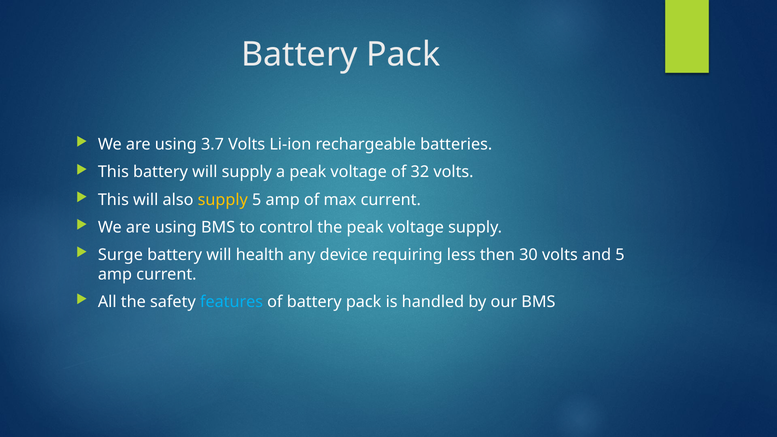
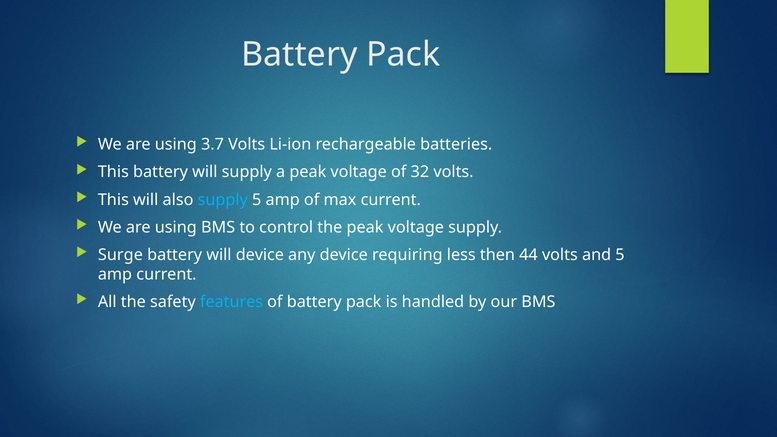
supply colour: yellow -> light blue (223, 200)
will health: health -> device (260, 255)
30: 30 -> 44 (528, 255)
